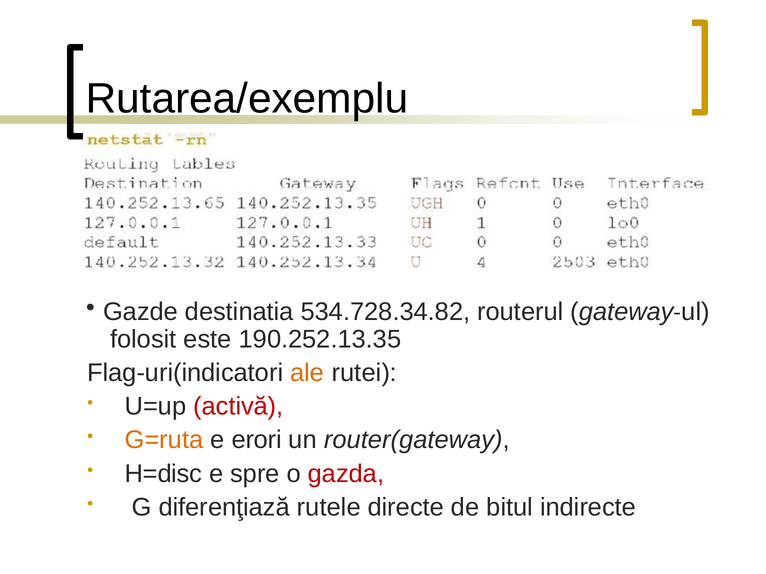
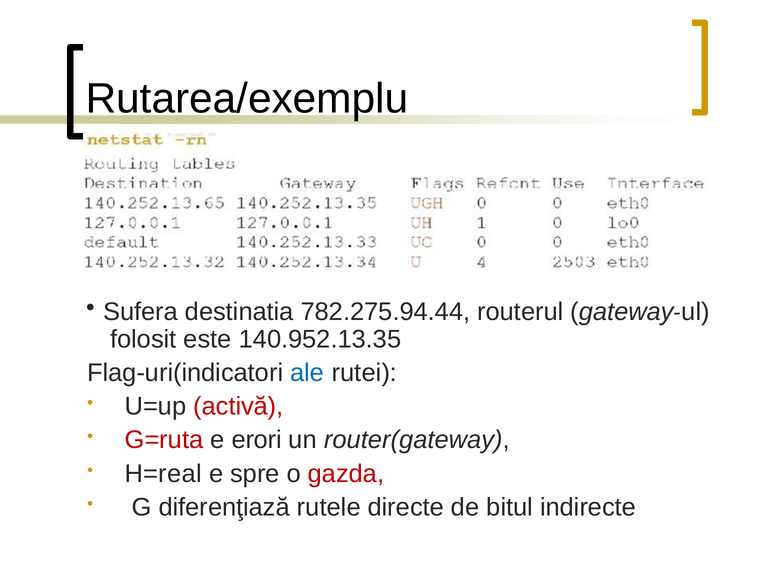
Gazde: Gazde -> Sufera (141, 312)
534.728.34.82: 534.728.34.82 -> 782.275.94.44 (386, 312)
190.252.13.35: 190.252.13.35 -> 140.952.13.35 (320, 340)
ale colour: orange -> blue (307, 373)
G=ruta colour: orange -> red (164, 440)
H=disc: H=disc -> H=real (163, 474)
